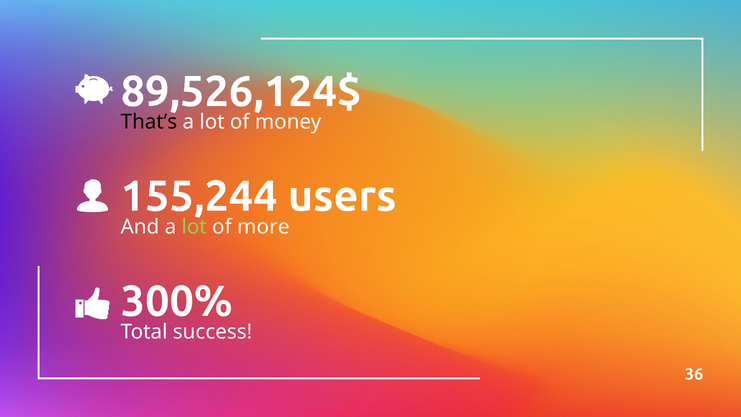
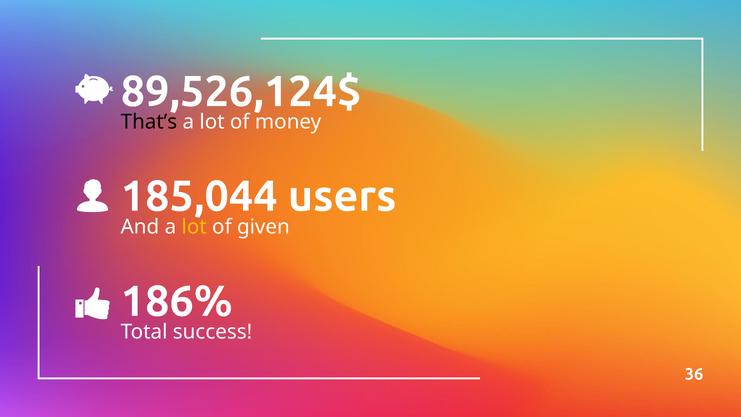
155,244: 155,244 -> 185,044 (199, 196)
lot colour: light green -> yellow (194, 227)
more: more -> given (263, 227)
300%: 300% -> 186% (177, 301)
